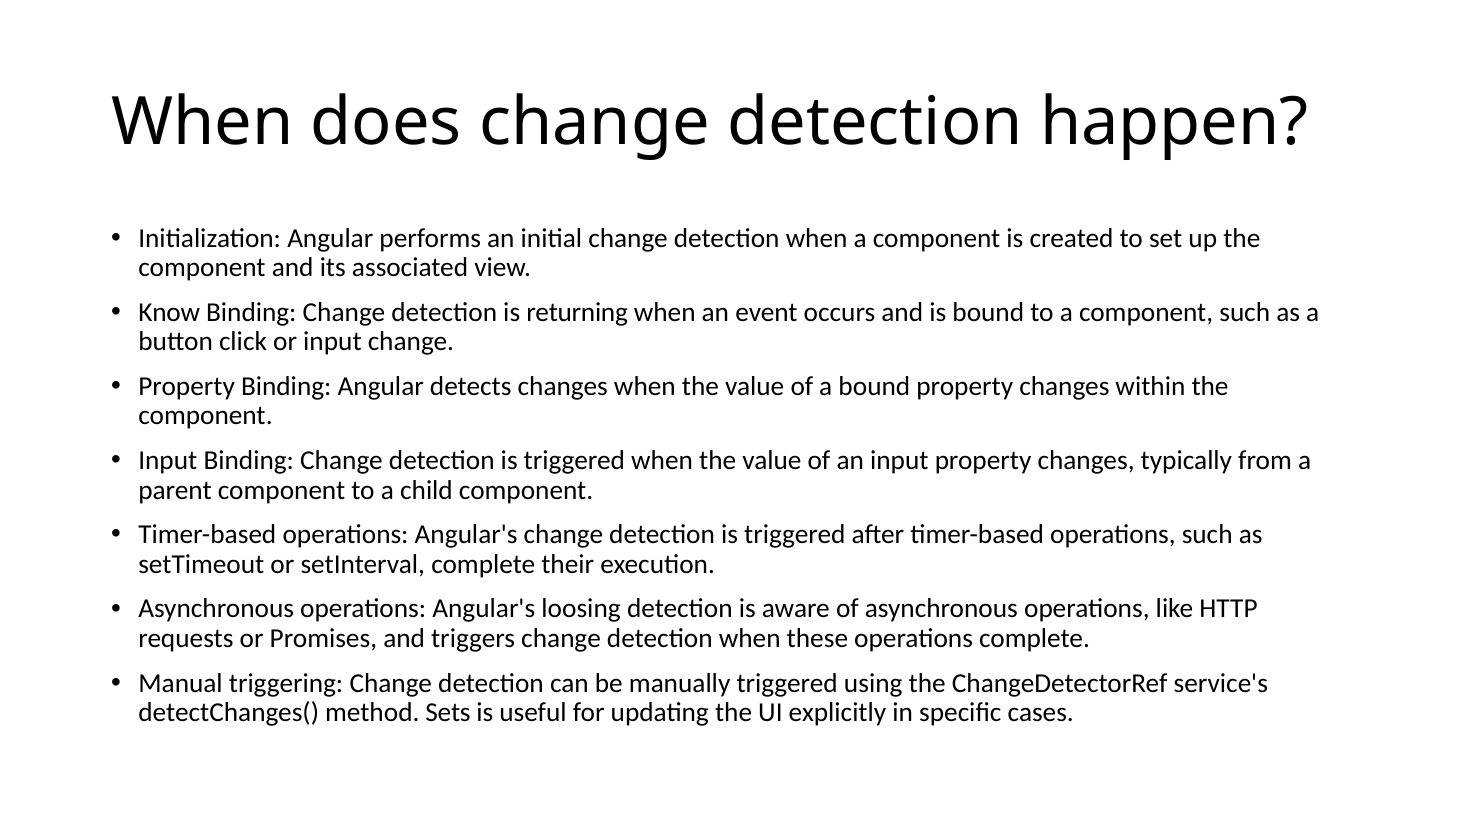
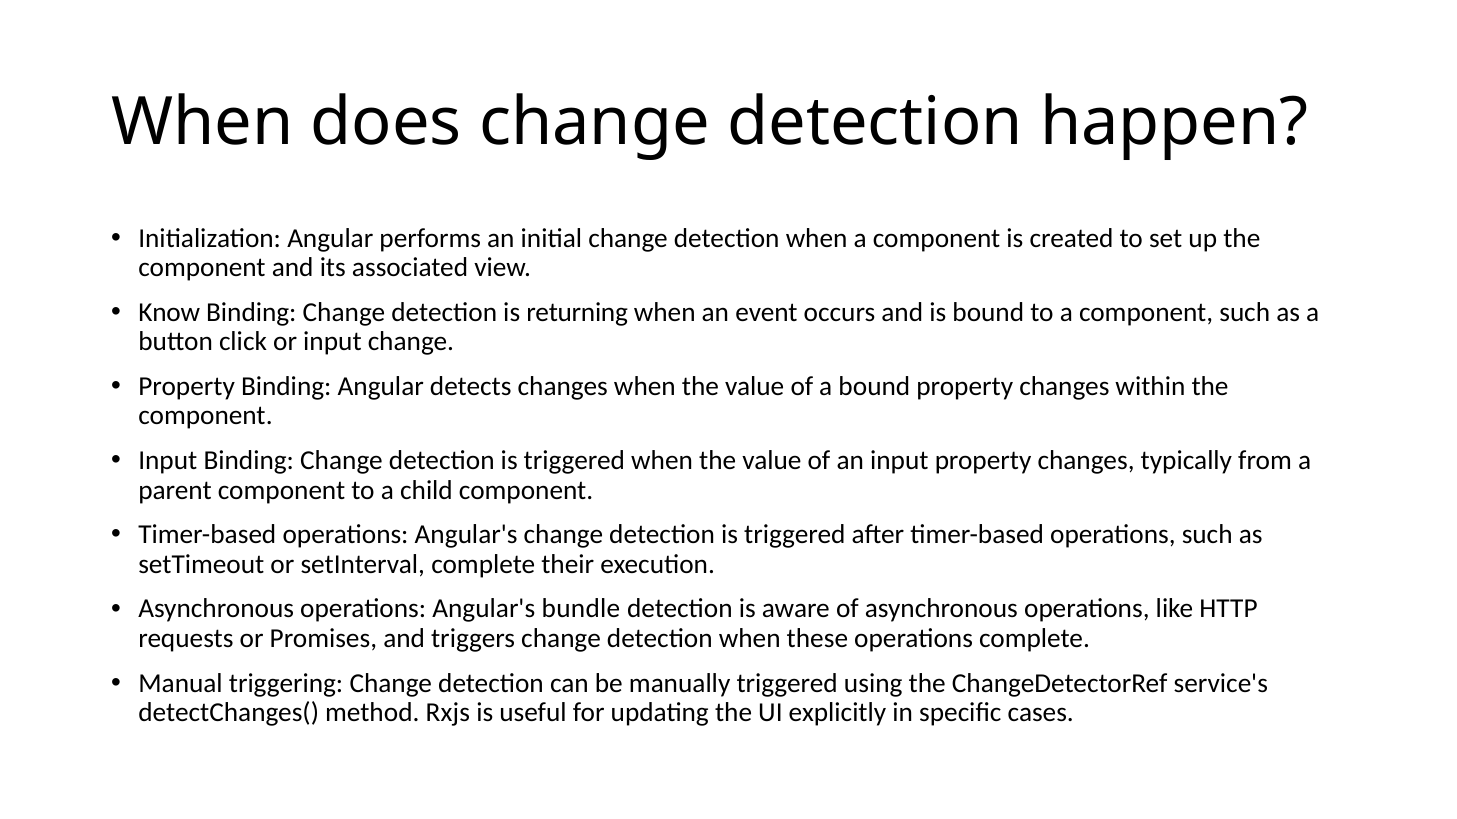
loosing: loosing -> bundle (581, 609)
Sets: Sets -> Rxjs (448, 713)
